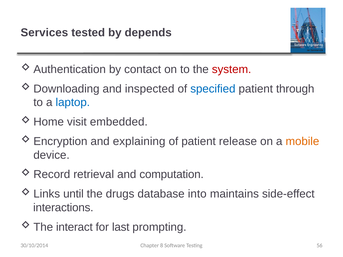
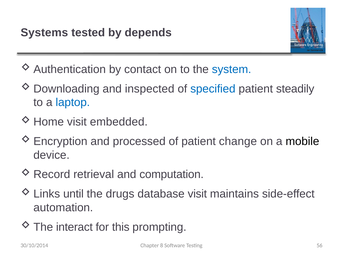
Services: Services -> Systems (44, 33)
system colour: red -> blue (232, 69)
through: through -> steadily (295, 89)
explaining: explaining -> processed (139, 141)
release: release -> change (238, 141)
mobile colour: orange -> black (302, 141)
database into: into -> visit (197, 194)
interactions: interactions -> automation (63, 208)
last: last -> this (121, 227)
